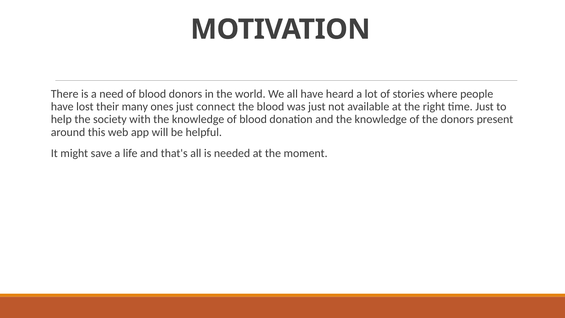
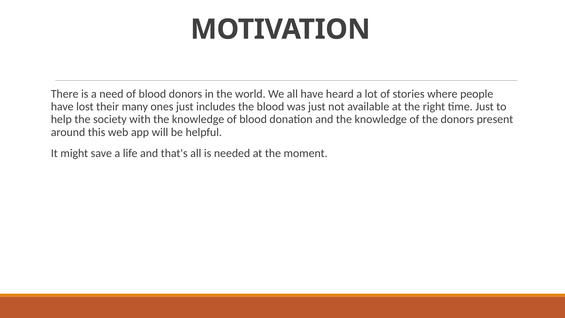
connect: connect -> includes (216, 107)
